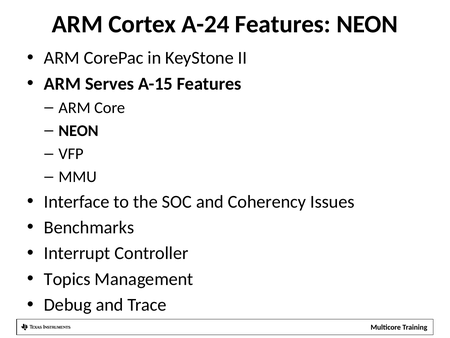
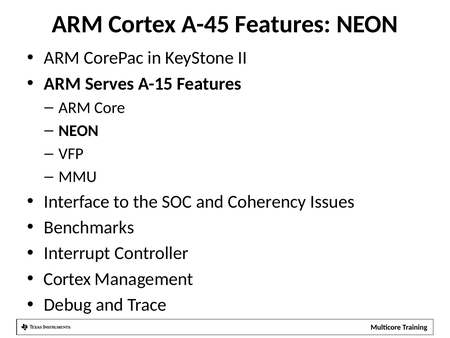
A-24: A-24 -> A-45 (206, 24)
Topics: Topics -> Cortex (67, 279)
